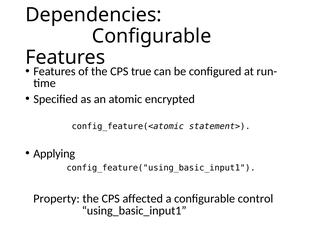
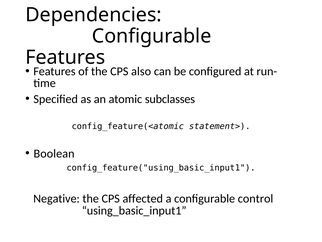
true: true -> also (141, 71)
encrypted: encrypted -> subclasses (170, 99)
Applying: Applying -> Boolean (54, 153)
Property: Property -> Negative (57, 198)
